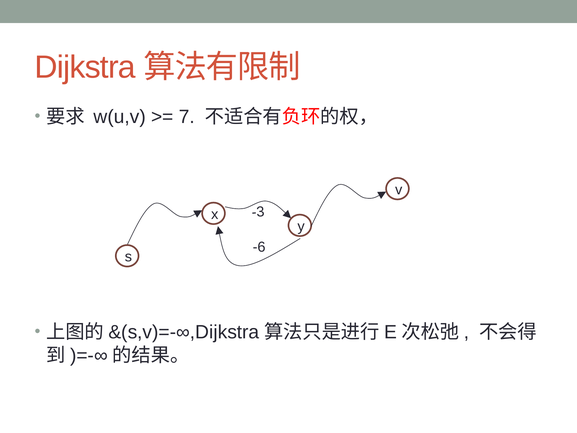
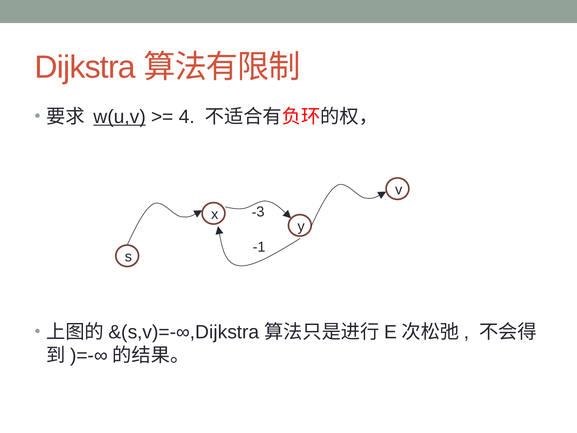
w(u,v underline: none -> present (120, 117)
7: 7 -> 4 (187, 117)
-6: -6 -> -1 (259, 247)
